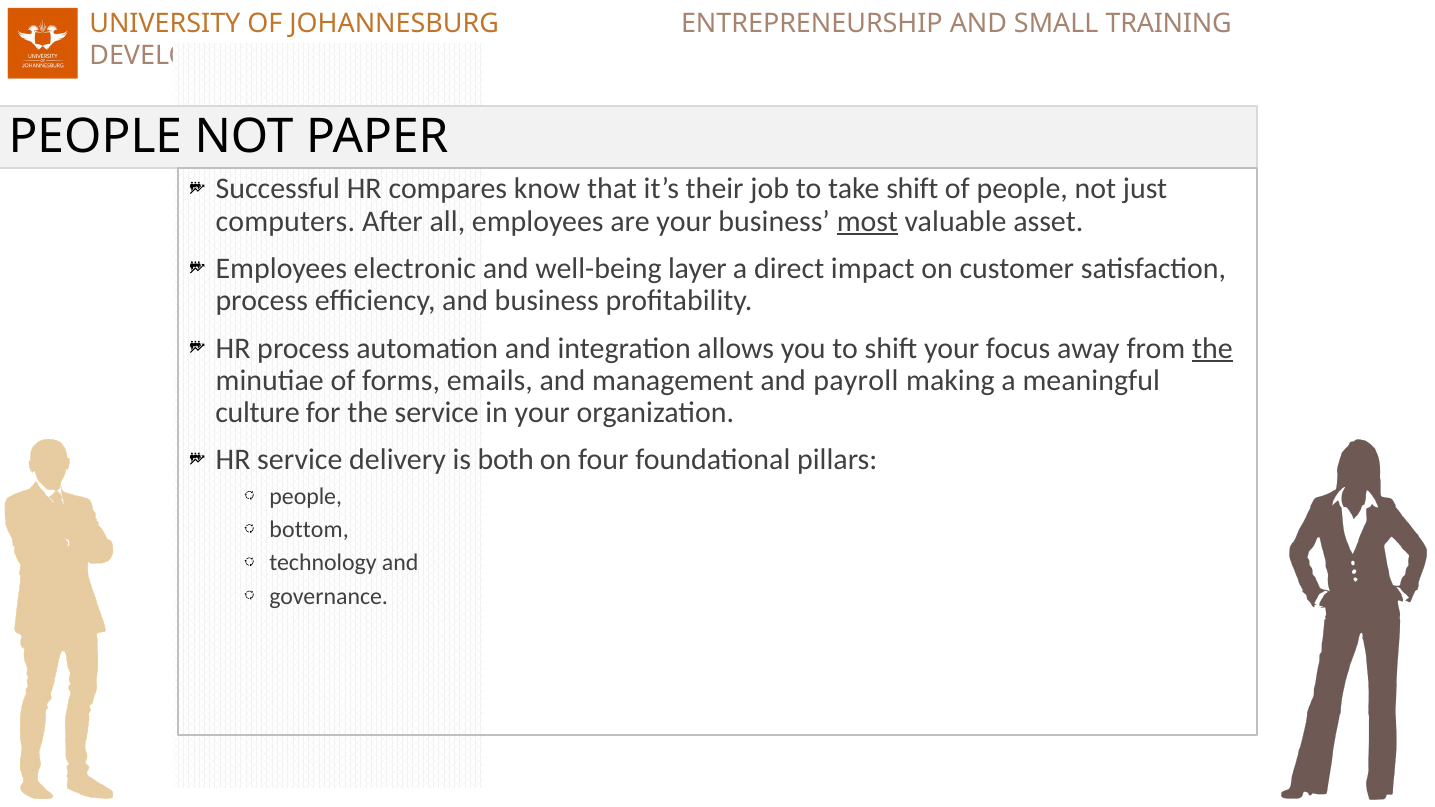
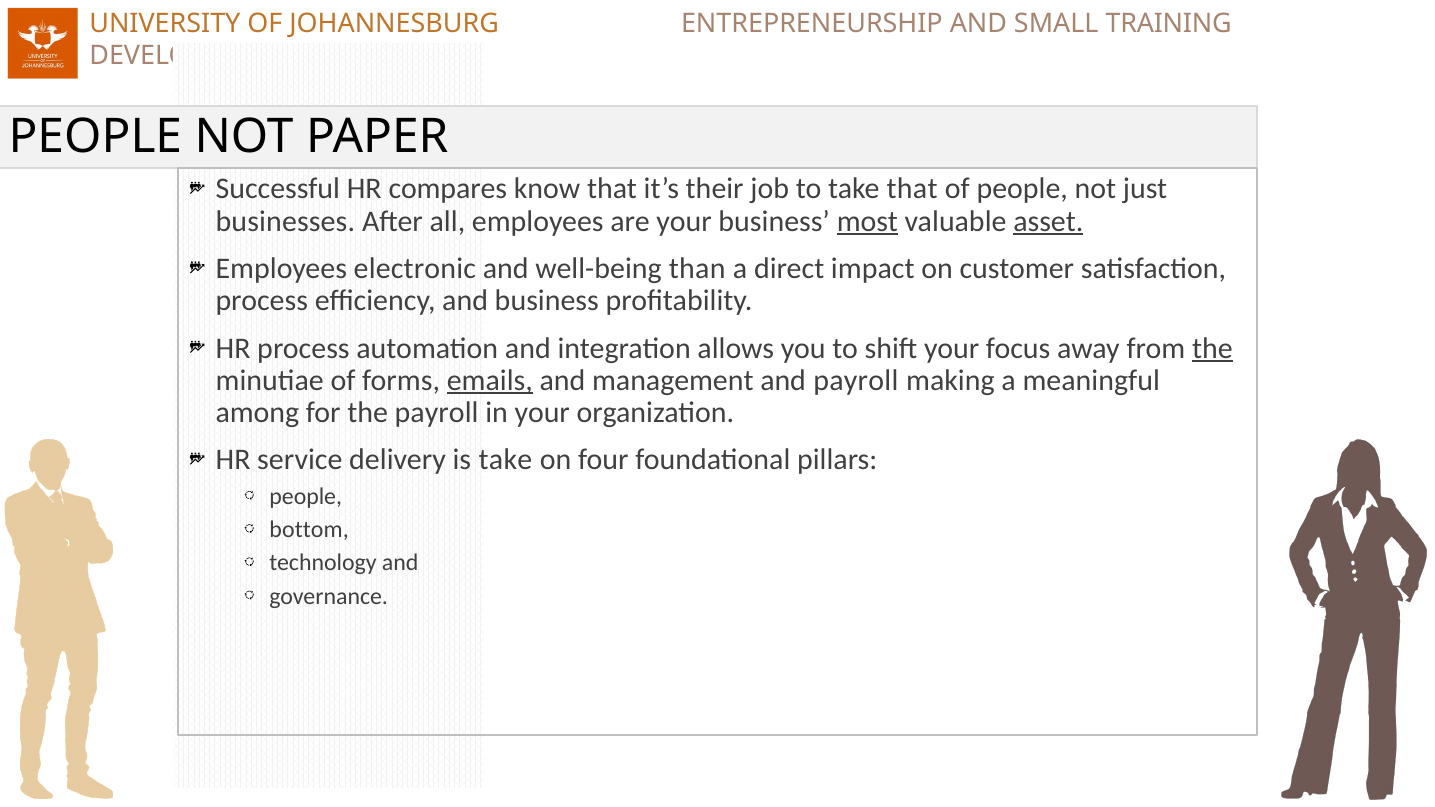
take shift: shift -> that (912, 189)
computers: computers -> businesses (285, 221)
asset underline: none -> present (1048, 221)
layer: layer -> than (697, 269)
emails underline: none -> present (490, 380)
culture: culture -> among (257, 413)
the service: service -> payroll (437, 413)
is both: both -> take (505, 460)
